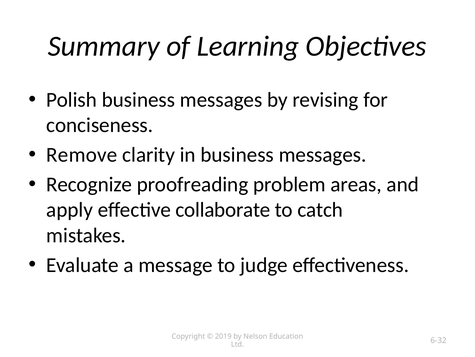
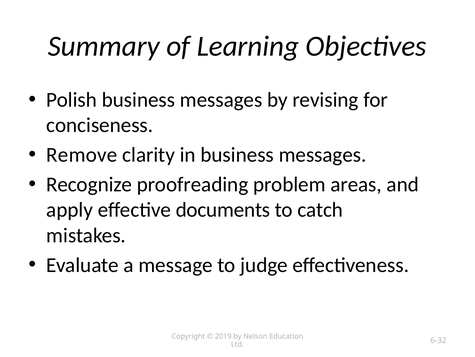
collaborate: collaborate -> documents (223, 210)
